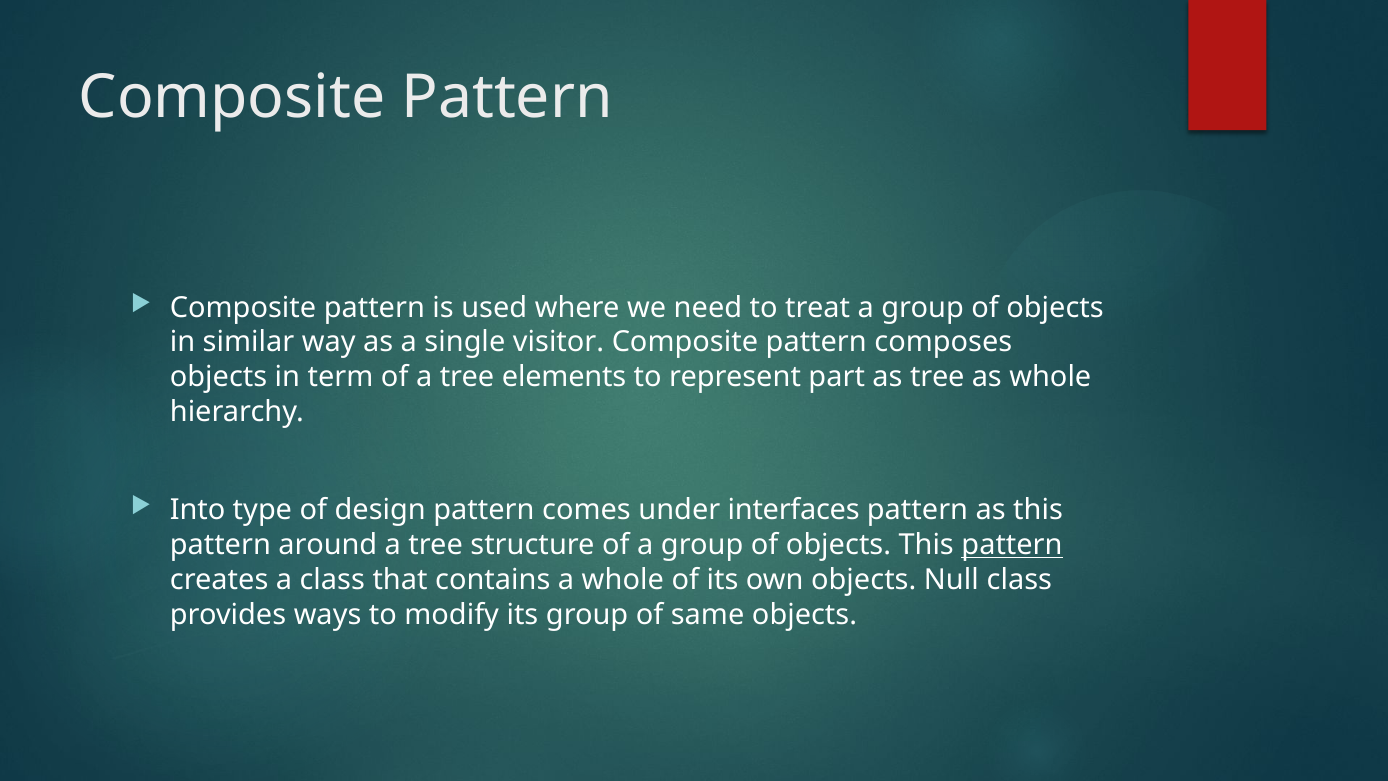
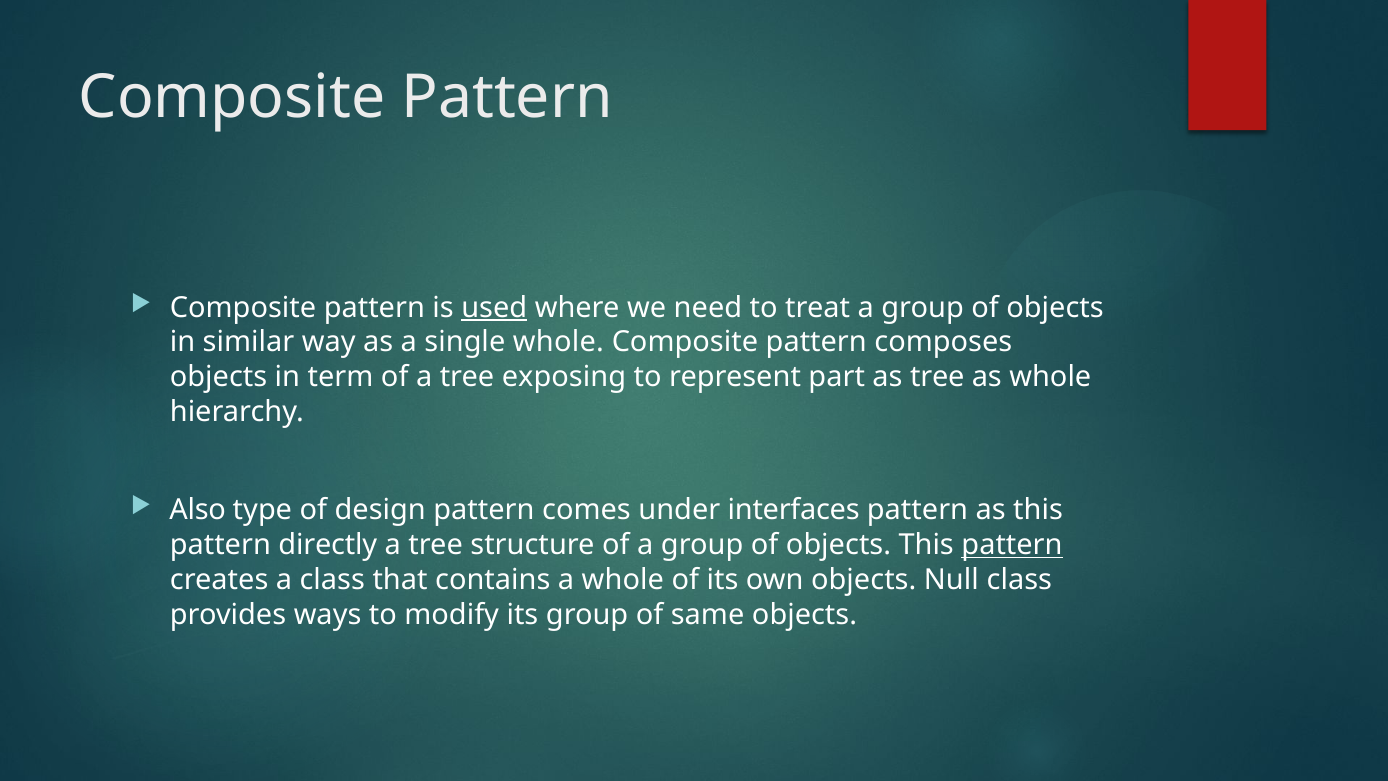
used underline: none -> present (494, 308)
single visitor: visitor -> whole (558, 342)
elements: elements -> exposing (564, 377)
Into: Into -> Also (198, 510)
around: around -> directly (328, 545)
